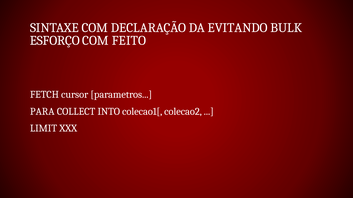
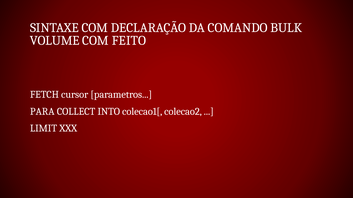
EVITANDO: EVITANDO -> COMANDO (238, 28)
ESFORÇO: ESFORÇO -> VOLUME (55, 41)
